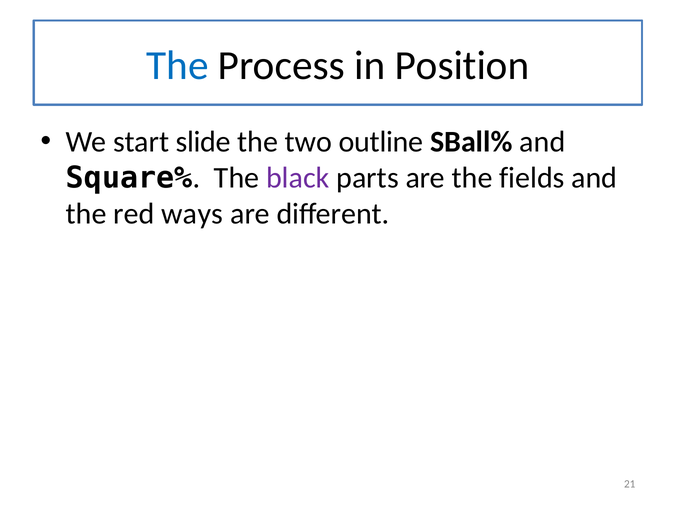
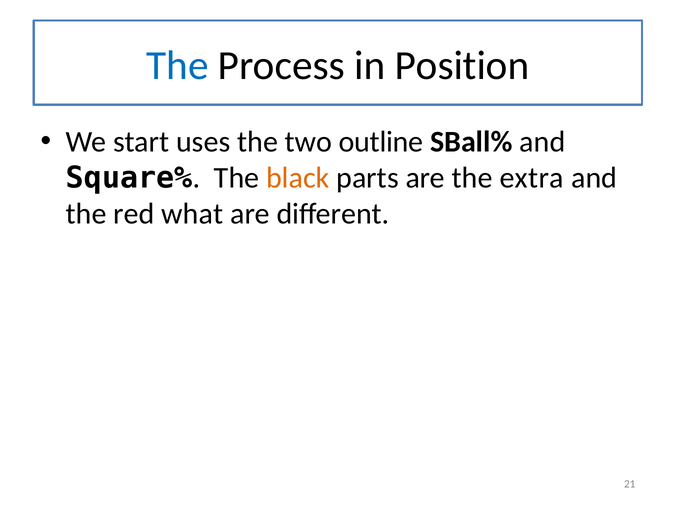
slide: slide -> uses (203, 142)
black colour: purple -> orange (298, 178)
fields: fields -> extra (532, 178)
ways: ways -> what (192, 214)
